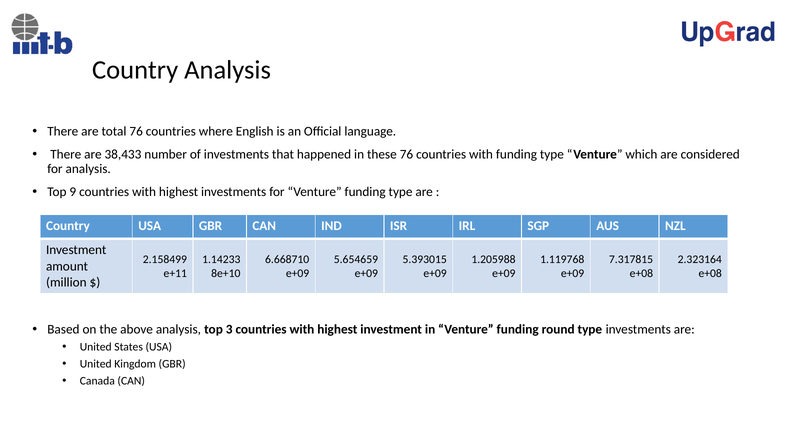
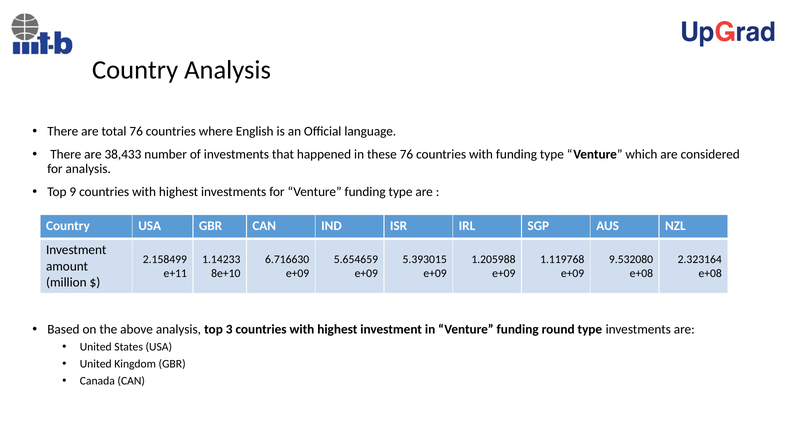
6.668710: 6.668710 -> 6.716630 (287, 259)
7.317815: 7.317815 -> 9.532080 (631, 259)
